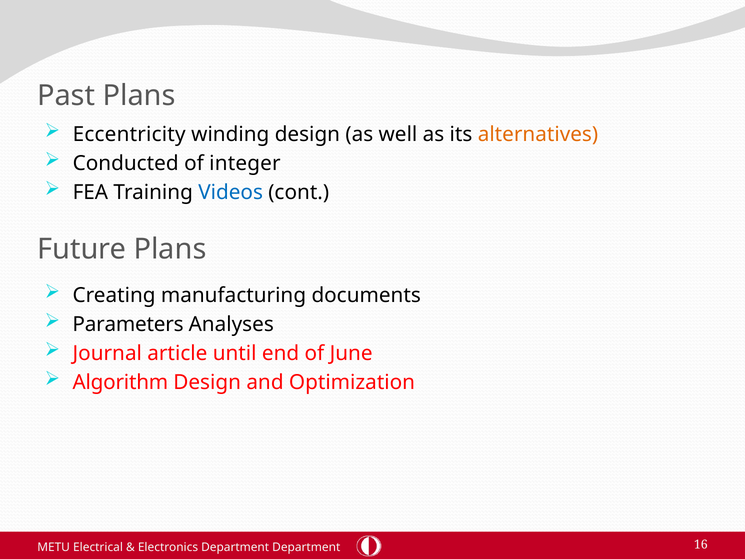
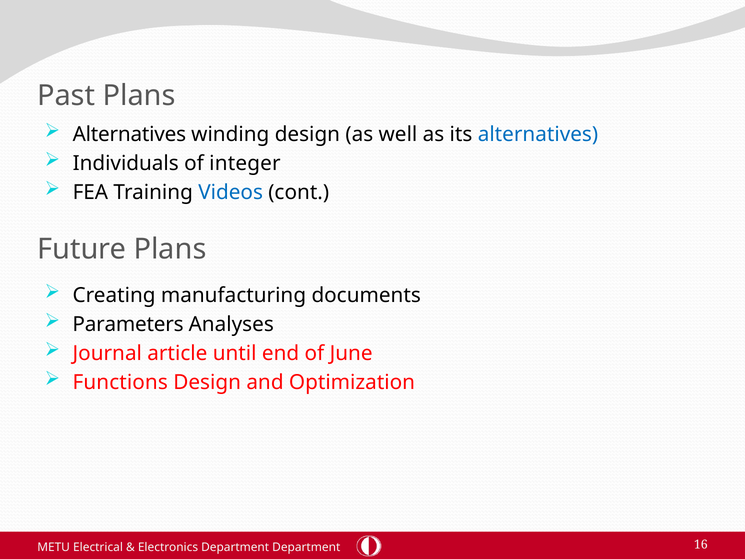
Eccentricity: Eccentricity -> Alternatives (129, 134)
alternatives colour: orange -> blue (538, 134)
Conducted: Conducted -> Individuals (126, 163)
Algorithm: Algorithm -> Functions (120, 382)
